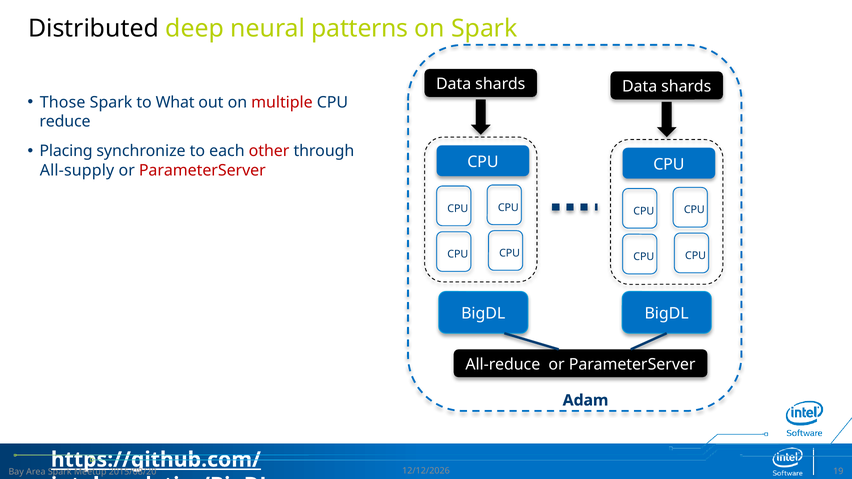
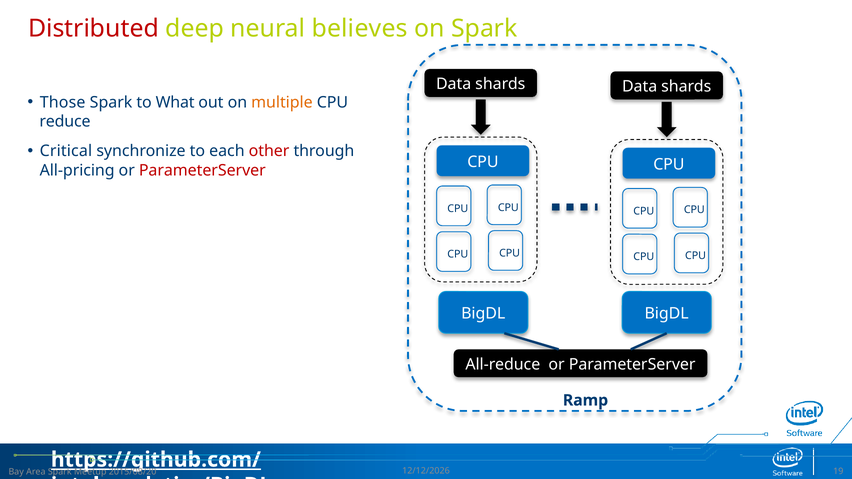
Distributed colour: black -> red (93, 28)
patterns: patterns -> believes (360, 28)
multiple colour: red -> orange (282, 102)
Placing: Placing -> Critical (66, 151)
All-supply: All-supply -> All-pricing (77, 170)
Adam: Adam -> Ramp (585, 401)
